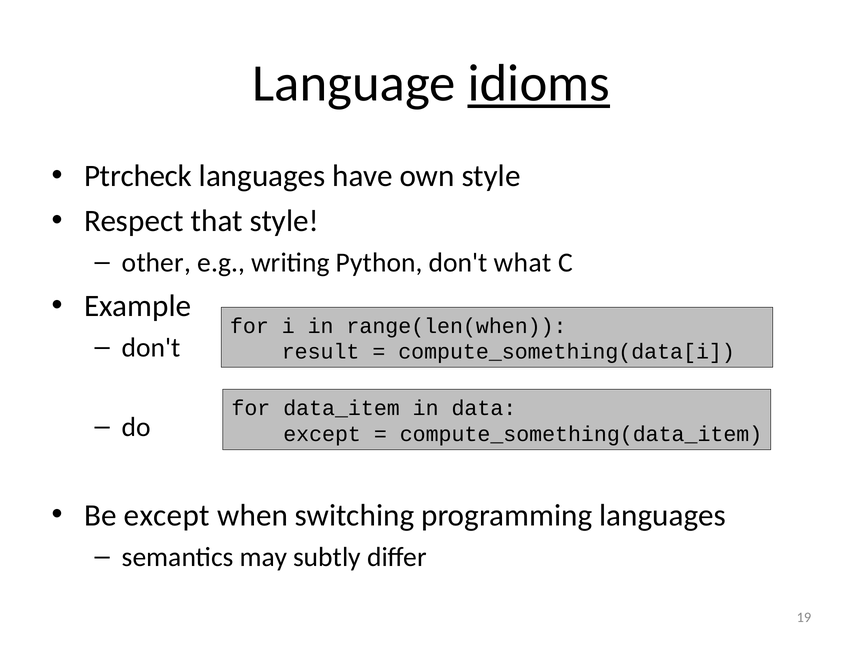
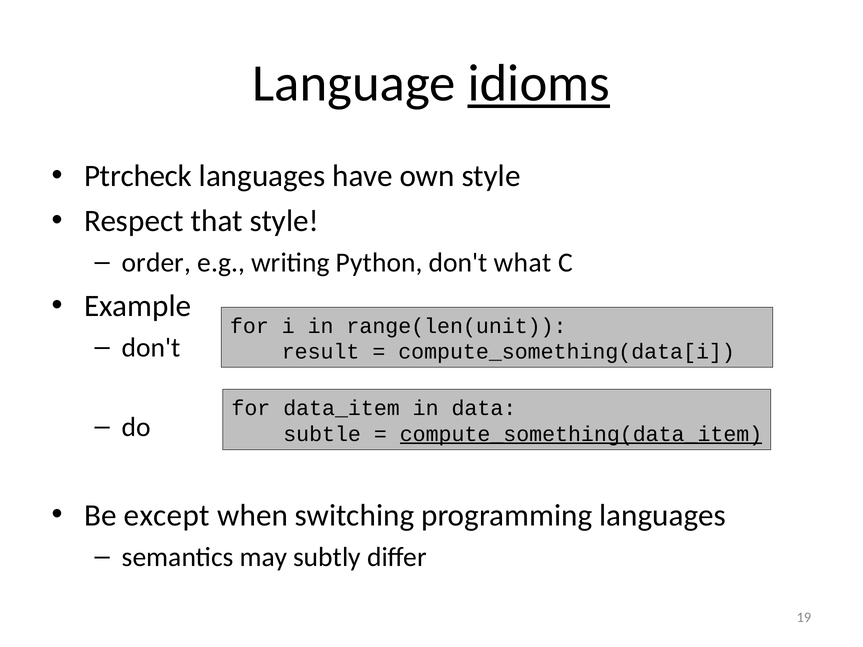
other: other -> order (156, 263)
range(len(when: range(len(when -> range(len(unit (457, 326)
except: except -> subtle (322, 434)
compute_something(data_item underline: none -> present (581, 434)
